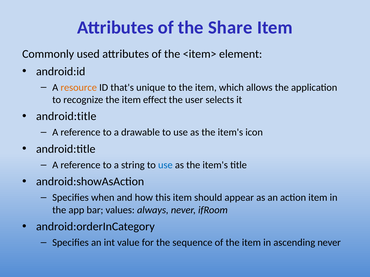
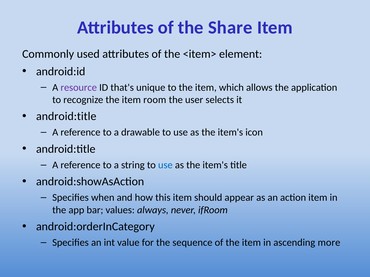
resource colour: orange -> purple (79, 88)
effect: effect -> room (155, 100)
ascending never: never -> more (329, 243)
